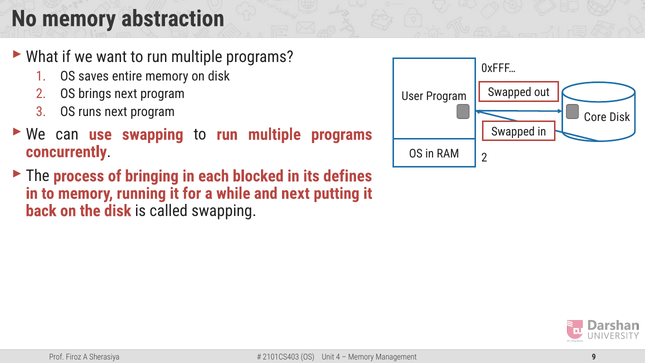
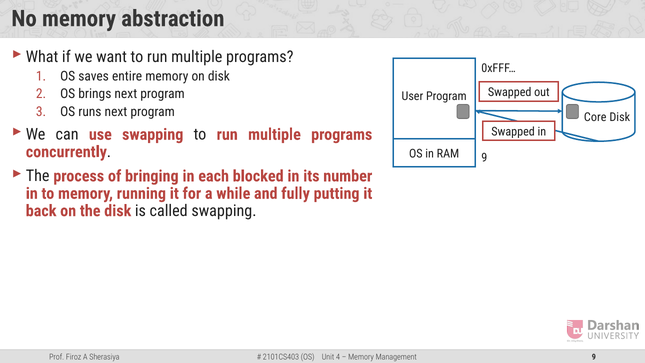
RAM 2: 2 -> 9 (484, 158)
defines: defines -> number (348, 176)
and next: next -> fully (296, 193)
